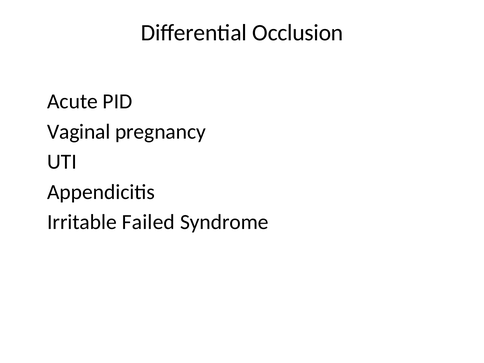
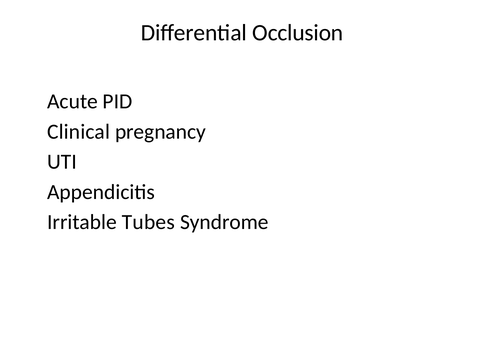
Vaginal: Vaginal -> Clinical (79, 132)
Failed: Failed -> Tubes (148, 222)
